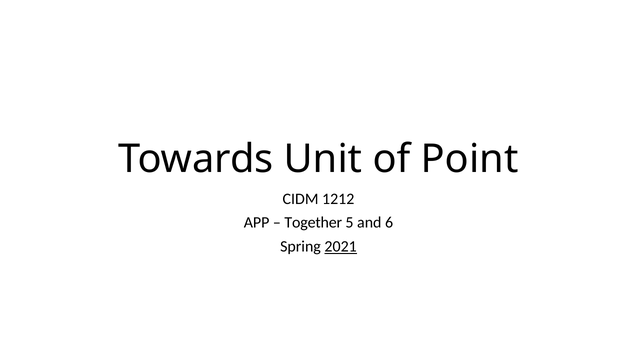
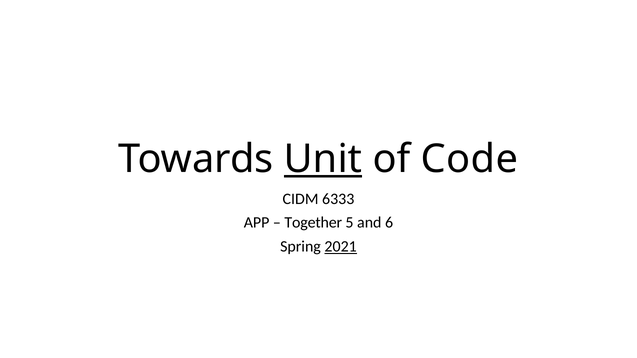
Unit underline: none -> present (323, 159)
Point: Point -> Code (469, 159)
1212: 1212 -> 6333 (338, 199)
